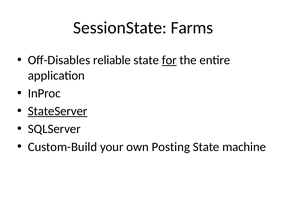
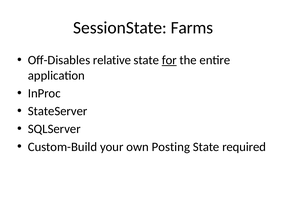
reliable: reliable -> relative (112, 60)
StateServer underline: present -> none (58, 111)
machine: machine -> required (244, 146)
